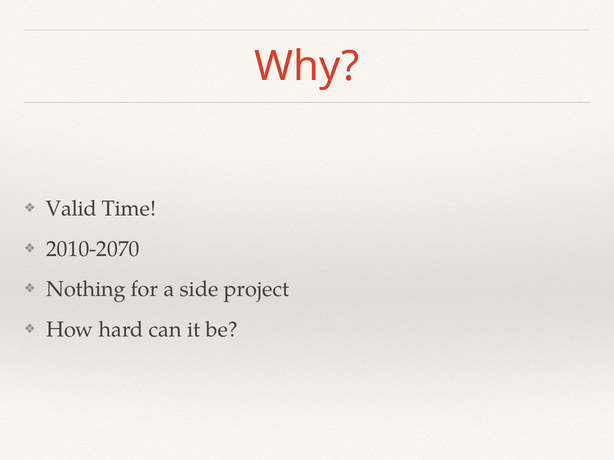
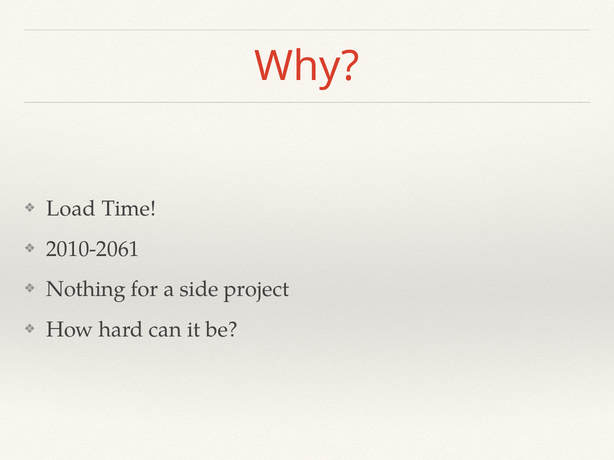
Valid: Valid -> Load (71, 209)
2010-2070: 2010-2070 -> 2010-2061 (93, 249)
